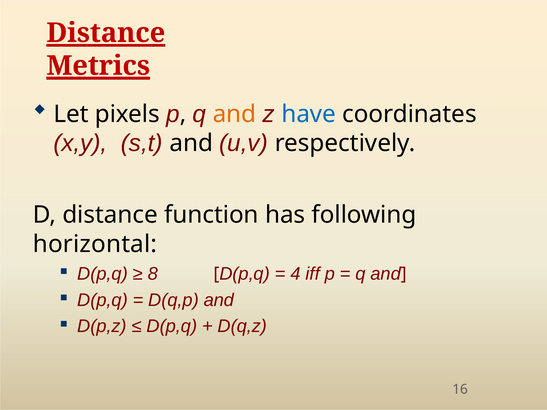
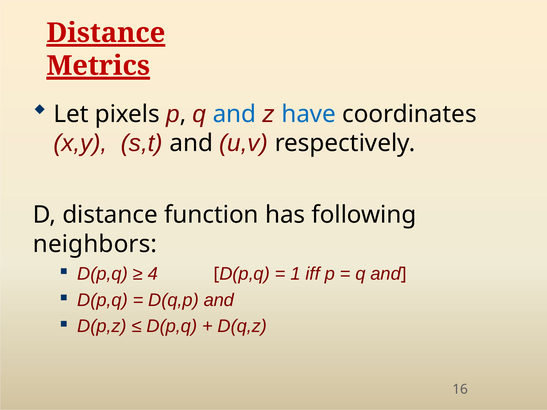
and colour: orange -> blue (234, 114)
horizontal: horizontal -> neighbors (95, 244)
8: 8 -> 4 (153, 274)
4: 4 -> 1 (296, 274)
